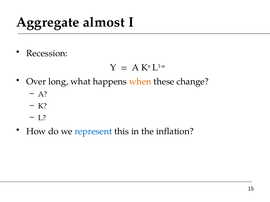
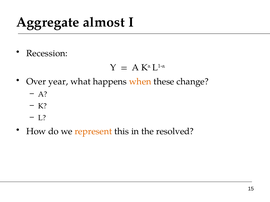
long: long -> year (58, 82)
represent colour: blue -> orange (93, 132)
inflation: inflation -> resolved (175, 132)
